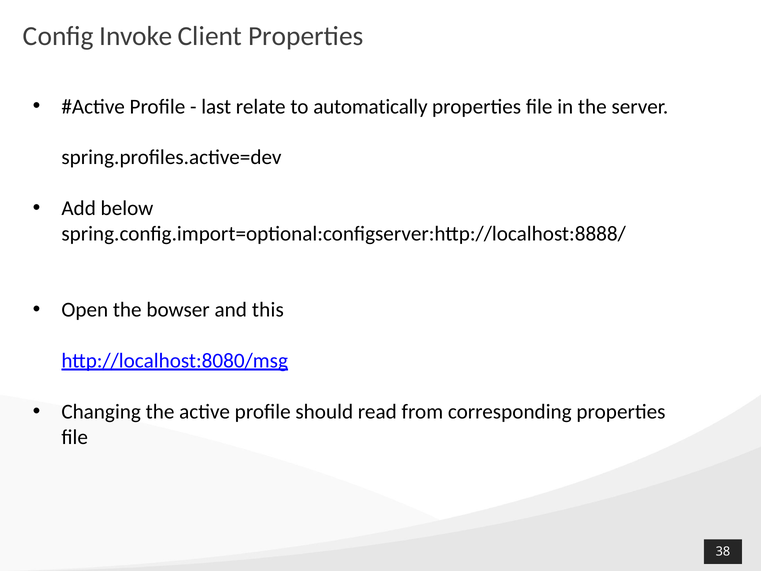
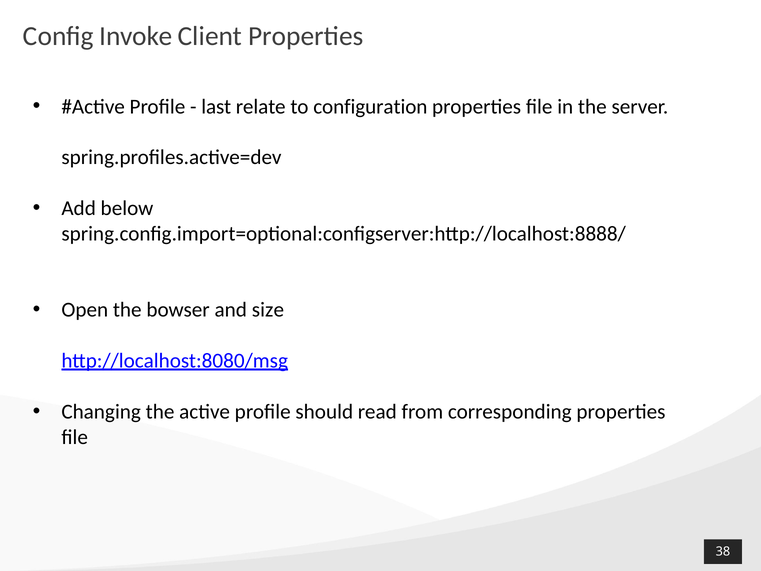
automatically: automatically -> configuration (370, 107)
this: this -> size (268, 310)
